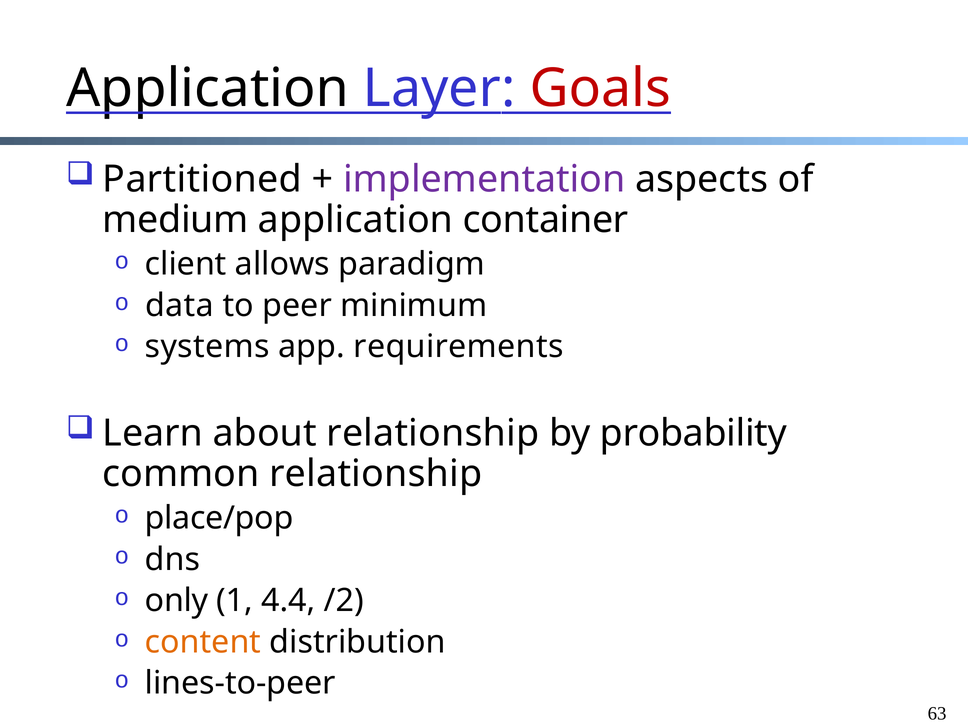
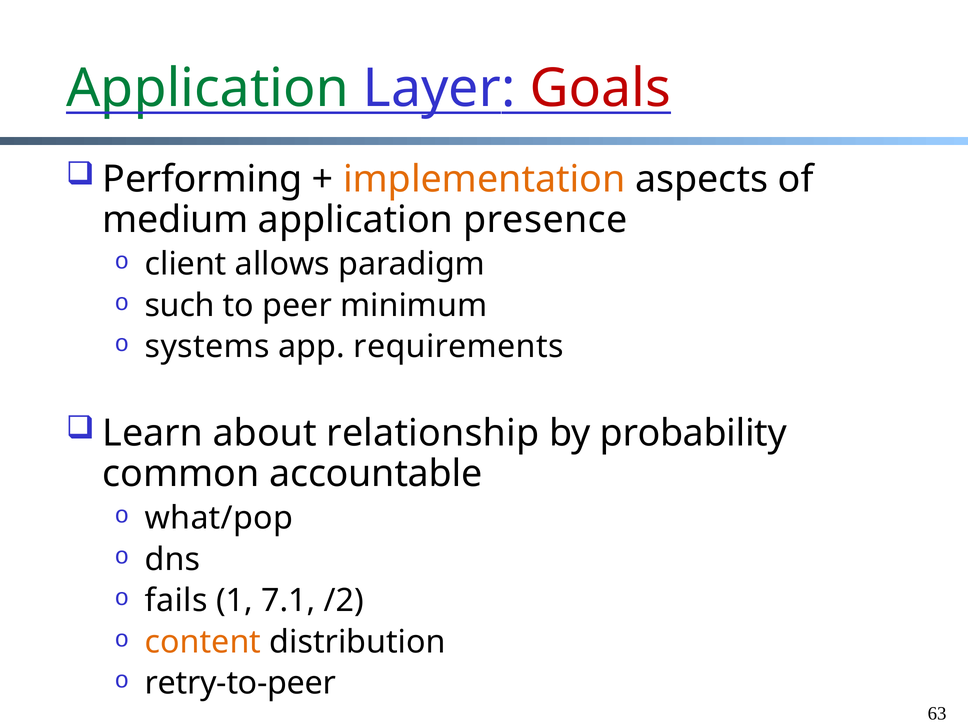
Application colour: black -> green (208, 88)
Partitioned: Partitioned -> Performing (202, 179)
implementation colour: purple -> orange (484, 179)
container: container -> presence (545, 220)
data: data -> such (180, 305)
common relationship: relationship -> accountable (376, 474)
place/pop: place/pop -> what/pop (219, 518)
only: only -> fails (176, 601)
4.4: 4.4 -> 7.1 (288, 601)
lines-to-peer: lines-to-peer -> retry-to-peer (240, 683)
